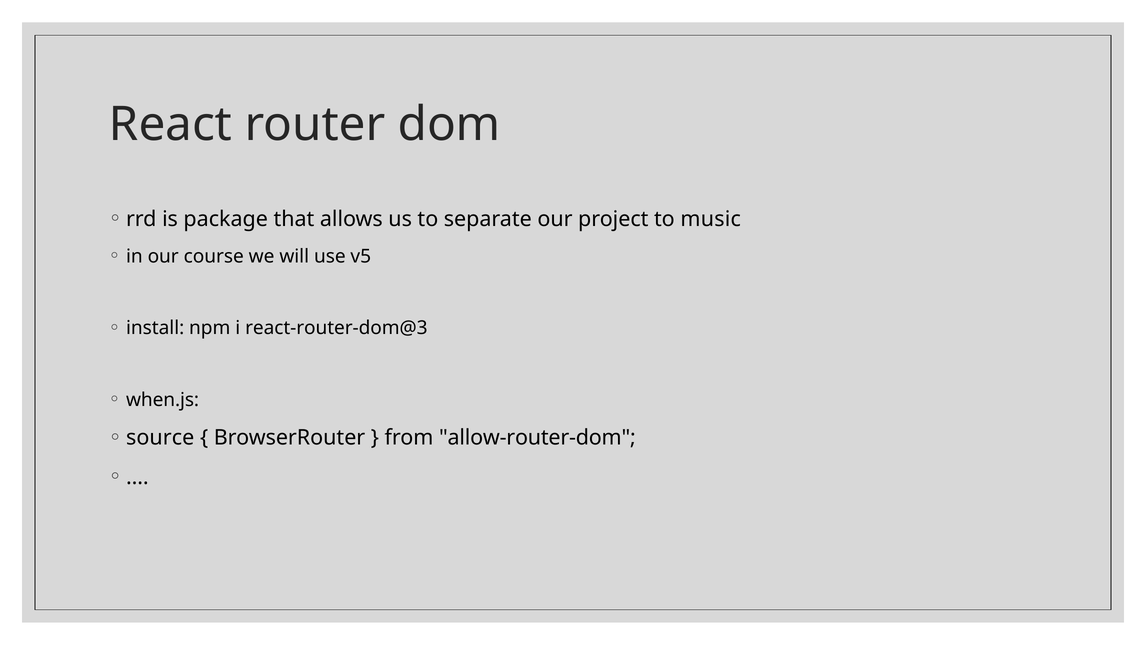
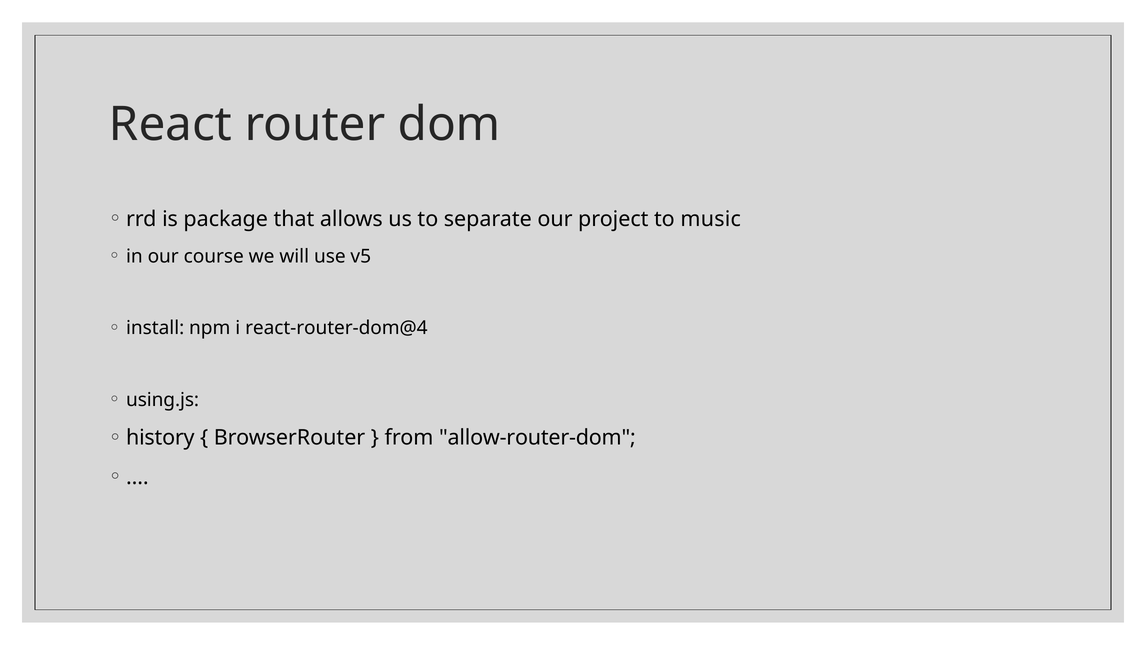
react-router-dom@3: react-router-dom@3 -> react-router-dom@4 (336, 328)
when.js: when.js -> using.js (163, 400)
source: source -> history (160, 438)
